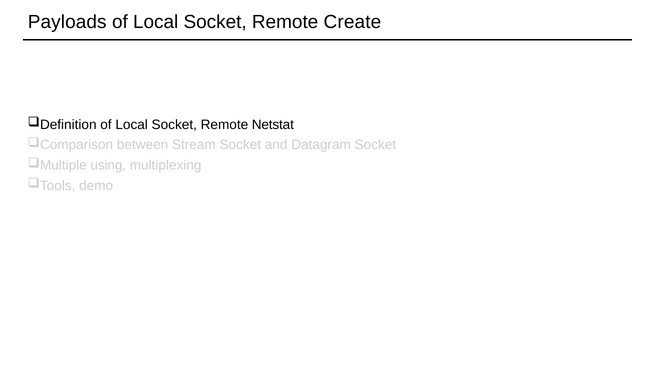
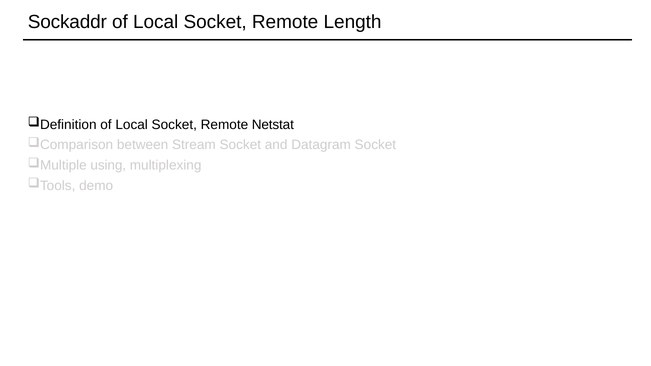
Payloads: Payloads -> Sockaddr (67, 22)
Create: Create -> Length (353, 22)
